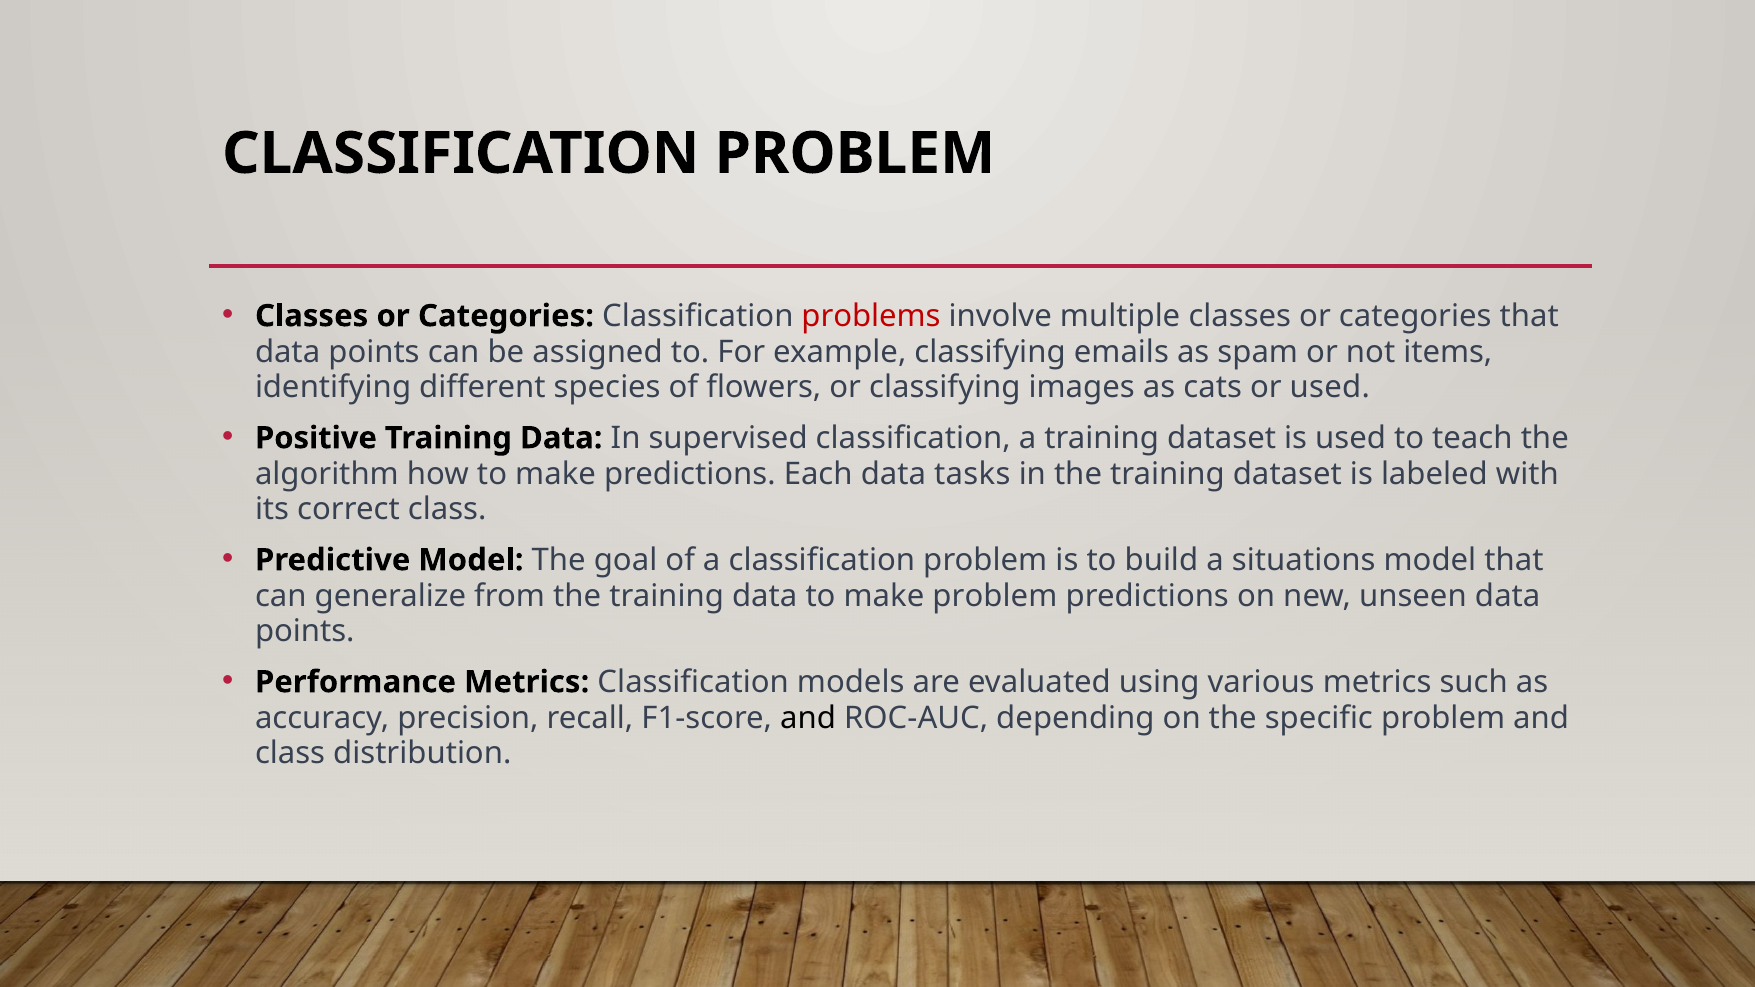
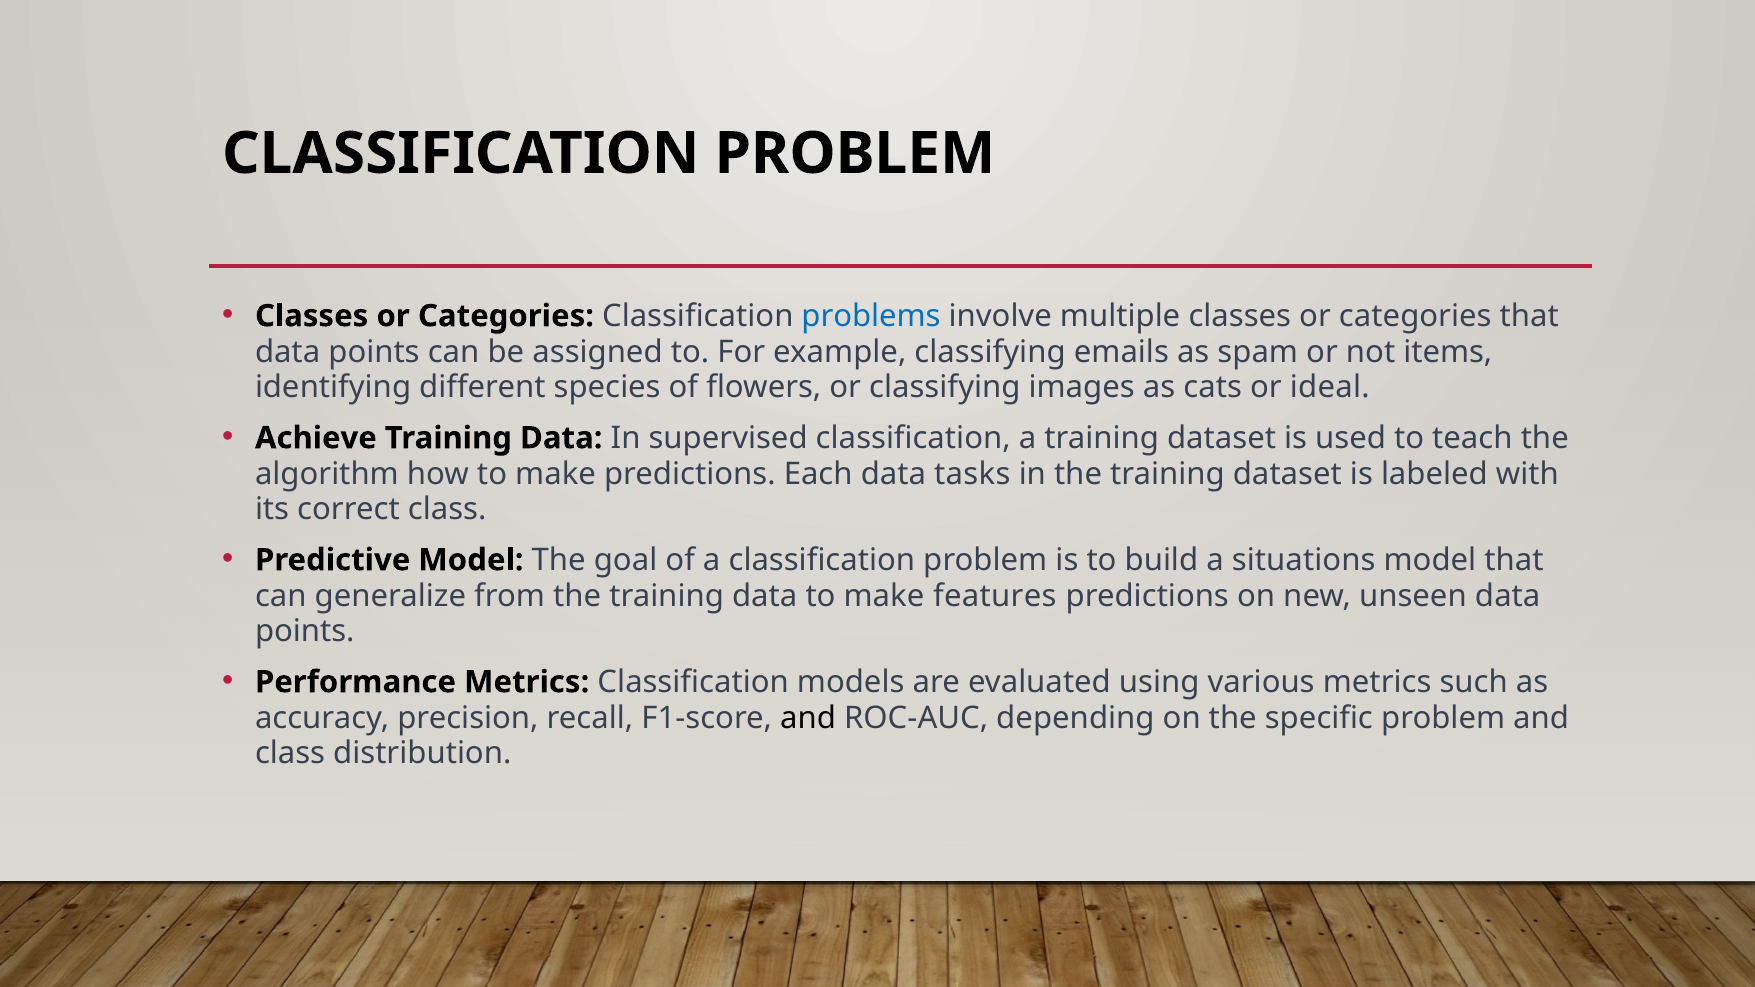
problems colour: red -> blue (871, 316)
or used: used -> ideal (1330, 388)
Positive: Positive -> Achieve (316, 438)
make problem: problem -> features (995, 596)
